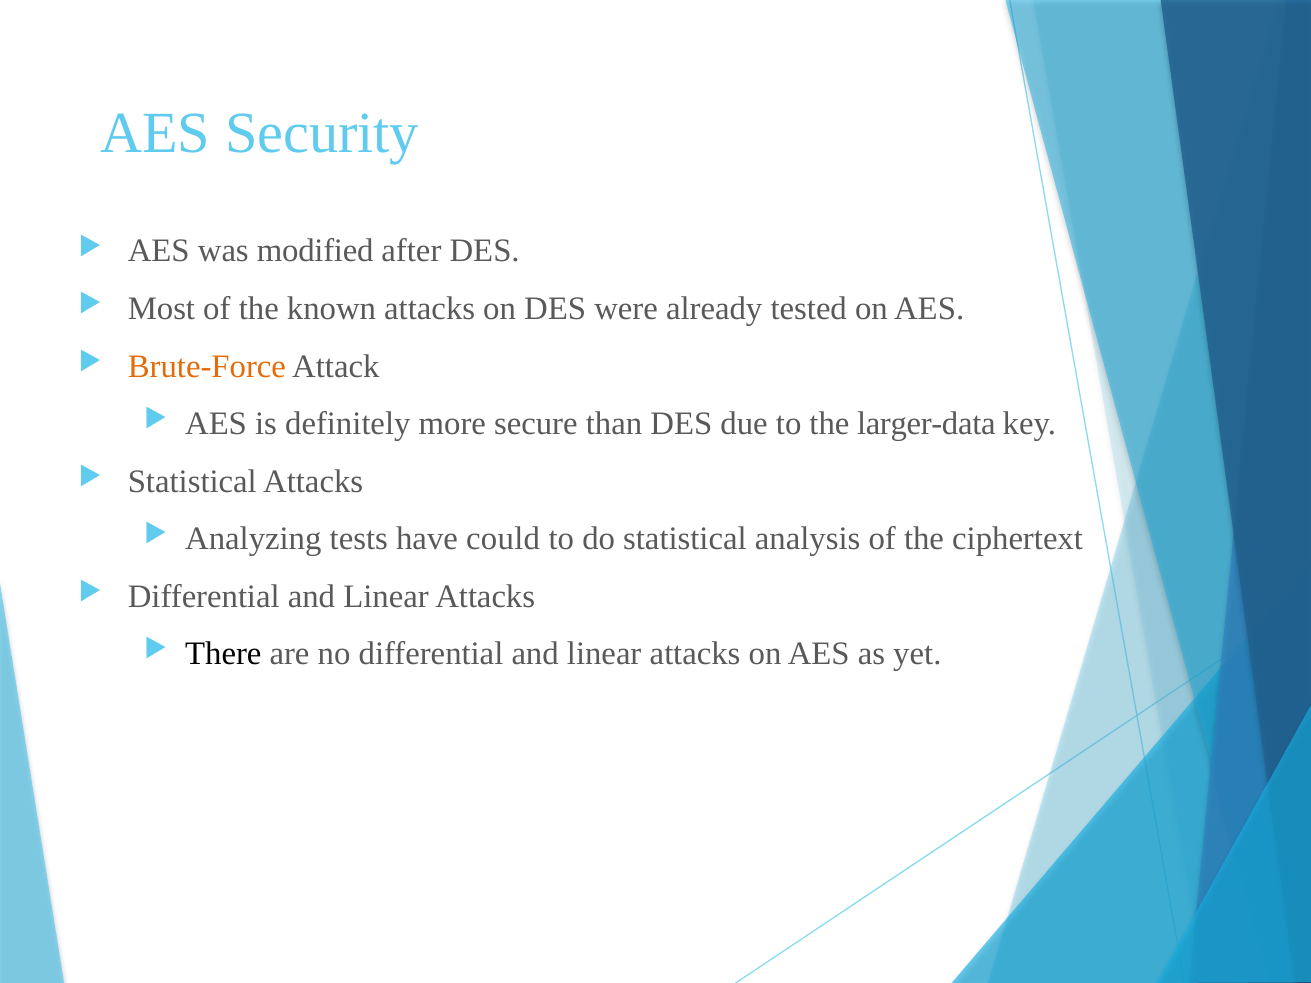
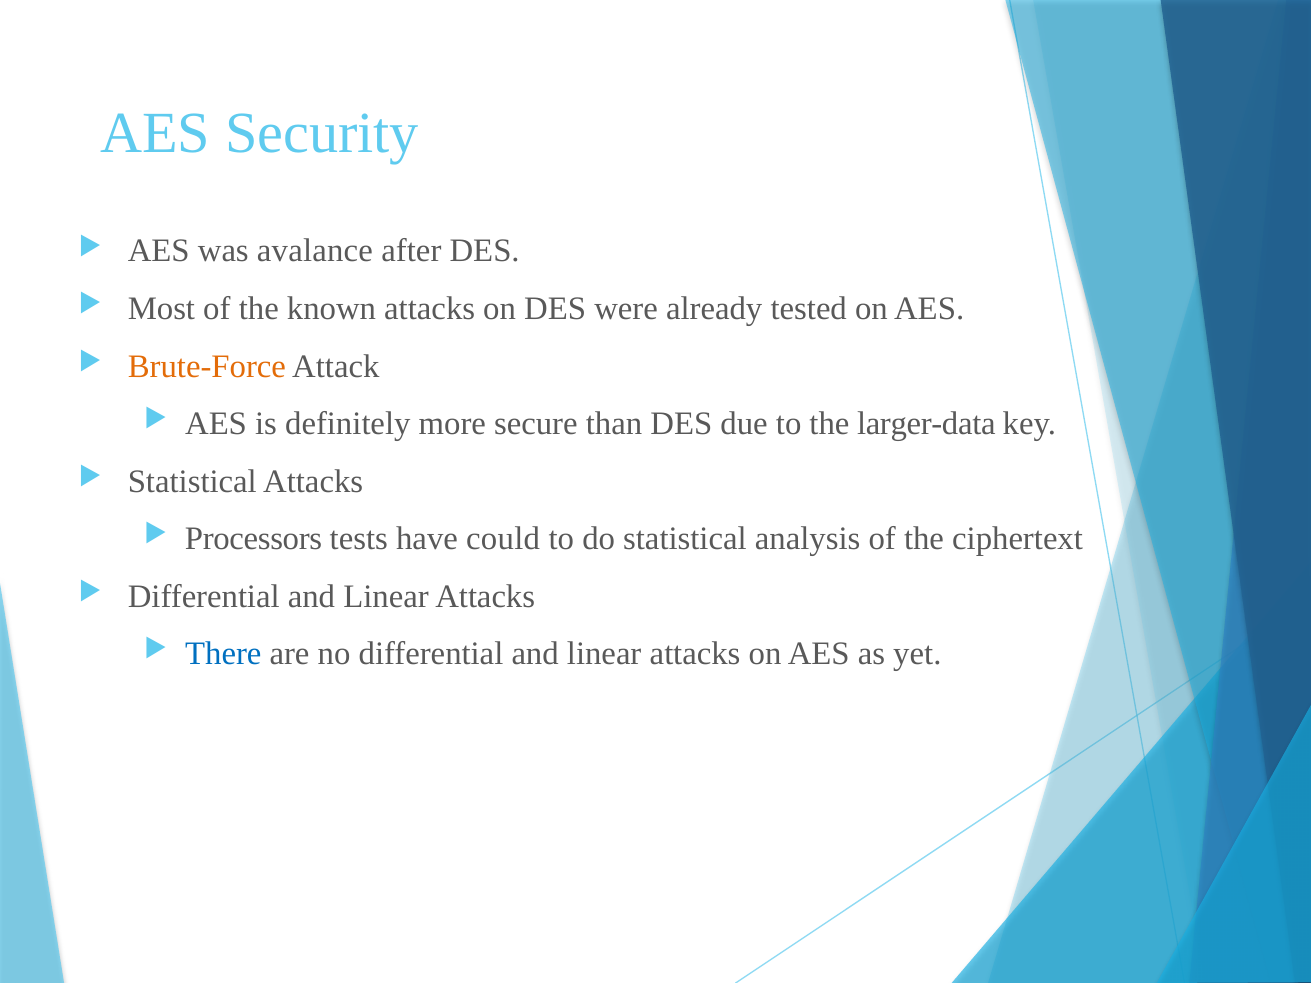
modified: modified -> avalance (315, 251)
Analyzing: Analyzing -> Processors (254, 539)
There colour: black -> blue (223, 654)
